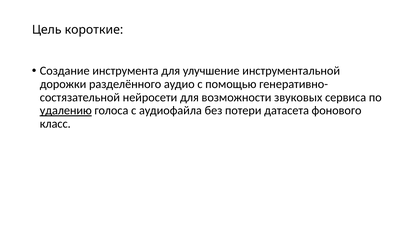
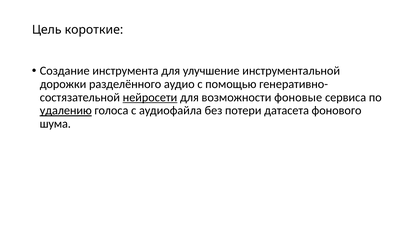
нейросети underline: none -> present (150, 97)
звуковых: звуковых -> фоновые (298, 97)
класс: класс -> шума (55, 124)
